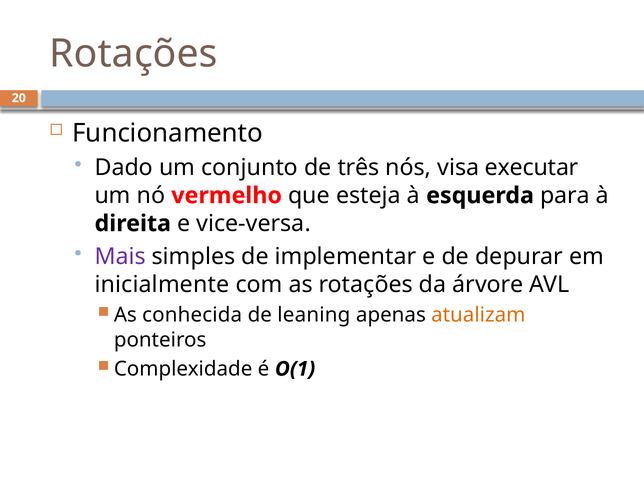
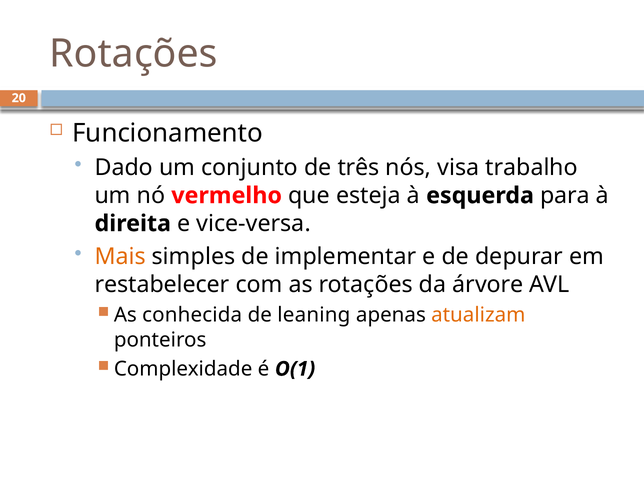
executar: executar -> trabalho (532, 168)
Mais colour: purple -> orange (120, 256)
inicialmente: inicialmente -> restabelecer (162, 284)
